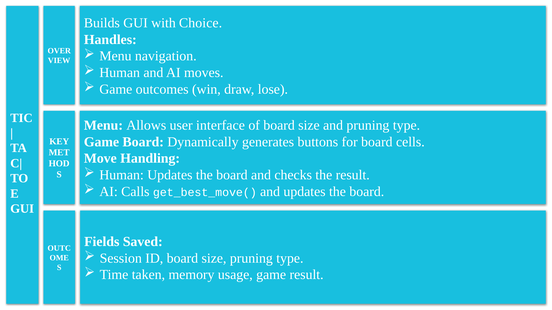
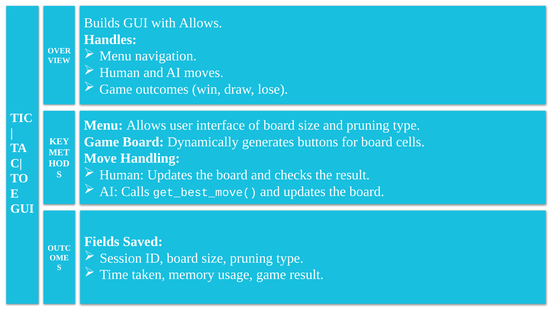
with Choice: Choice -> Allows (201, 23)
